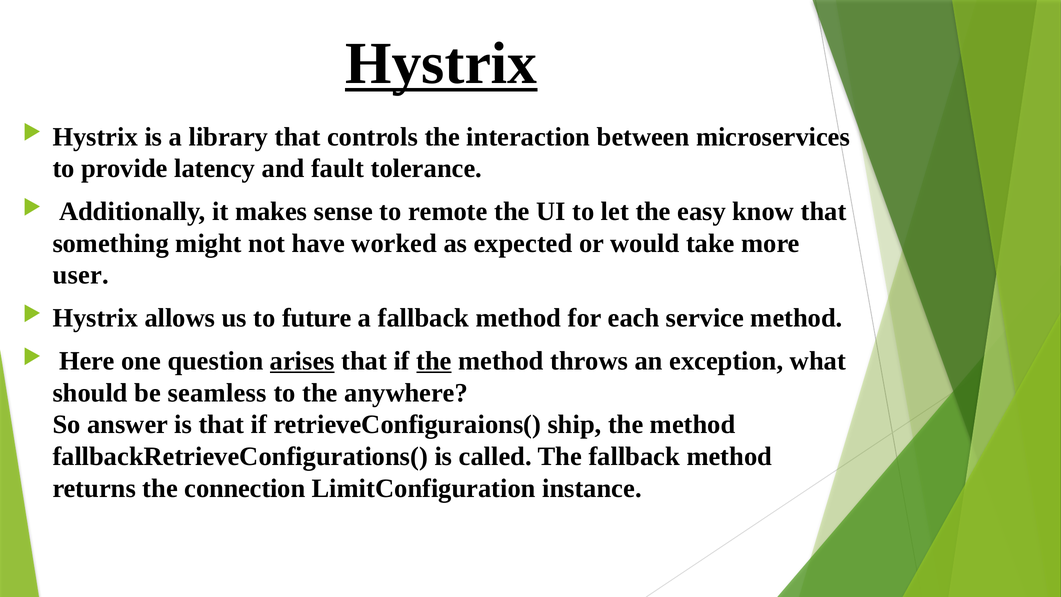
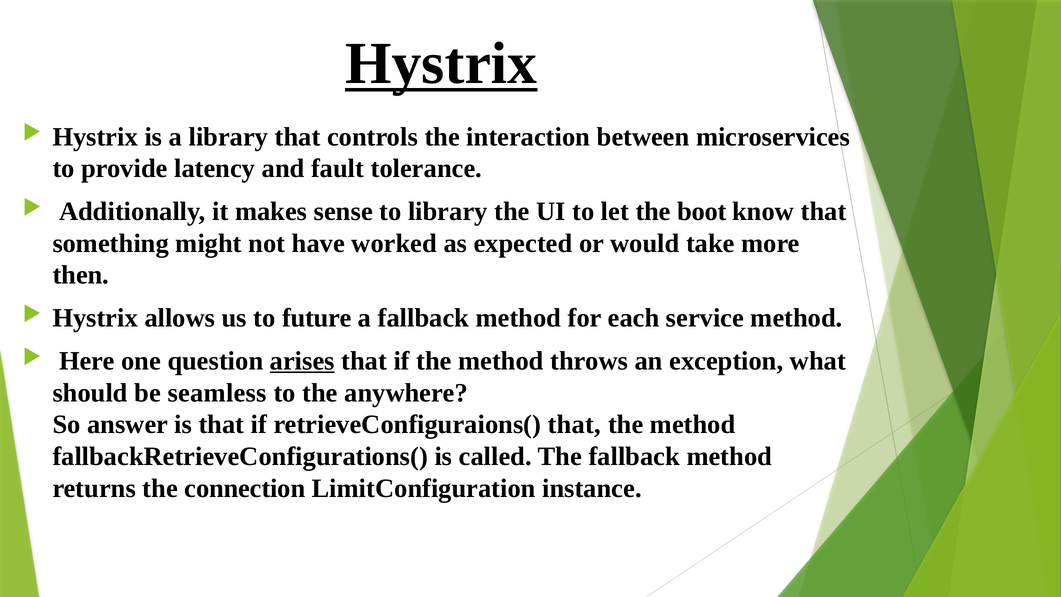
to remote: remote -> library (448, 211)
easy: easy -> boot (702, 211)
user: user -> then (81, 275)
the underline: present -> none (434, 361)
retrieveConfiguraions( ship: ship -> that (574, 425)
